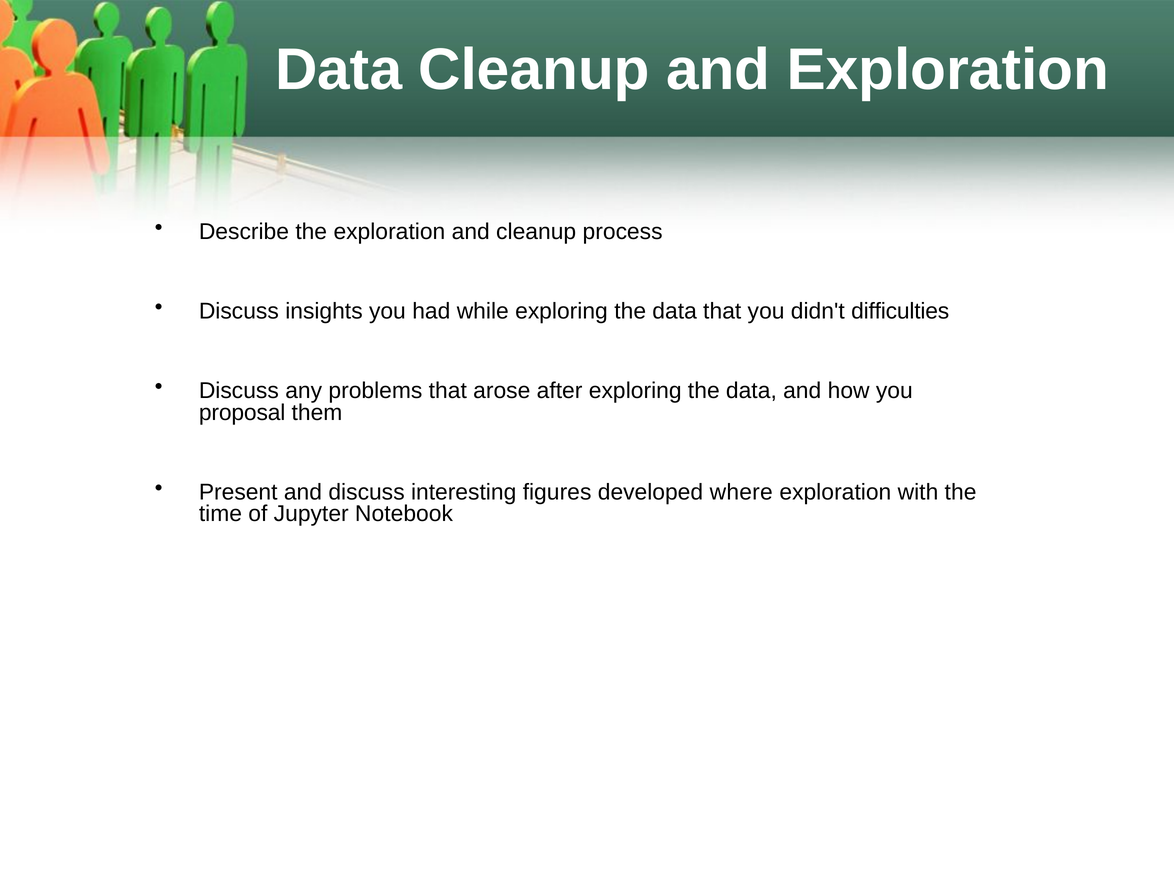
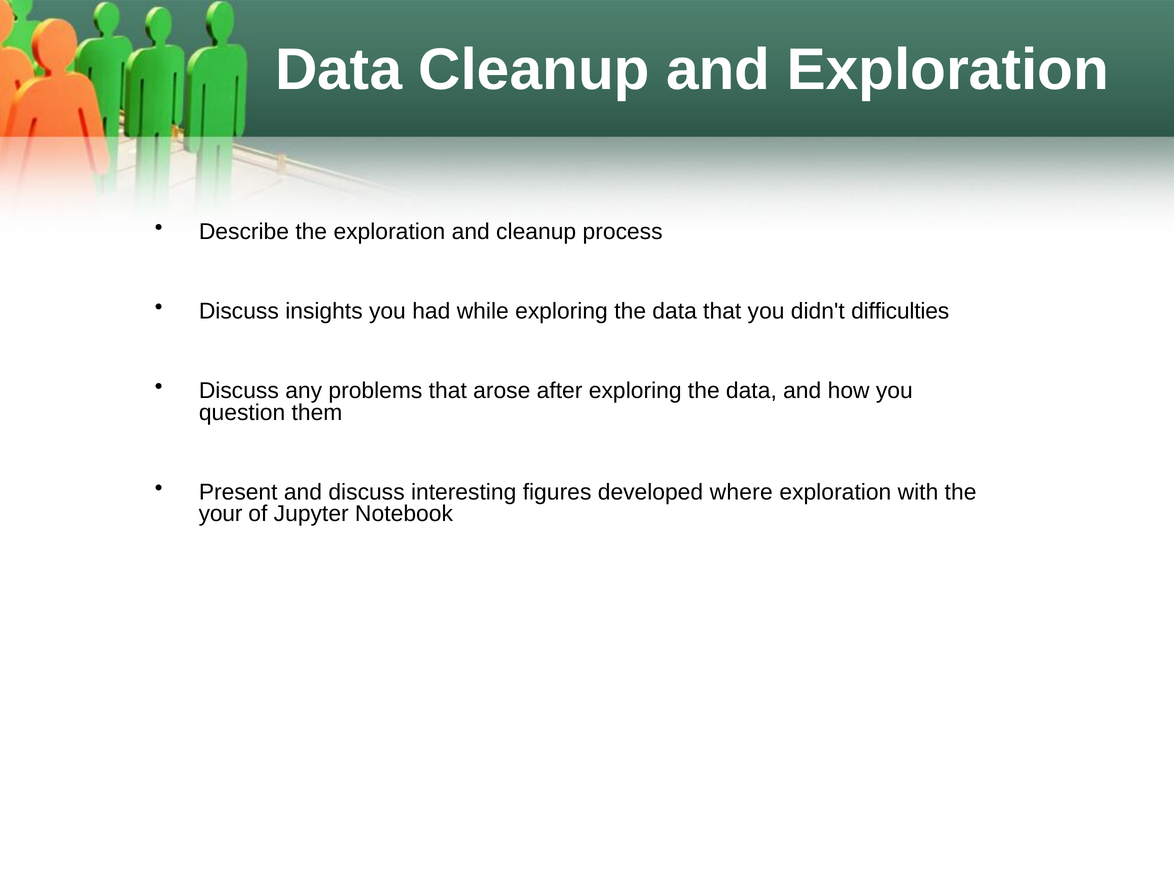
proposal: proposal -> question (242, 413)
time: time -> your (221, 514)
